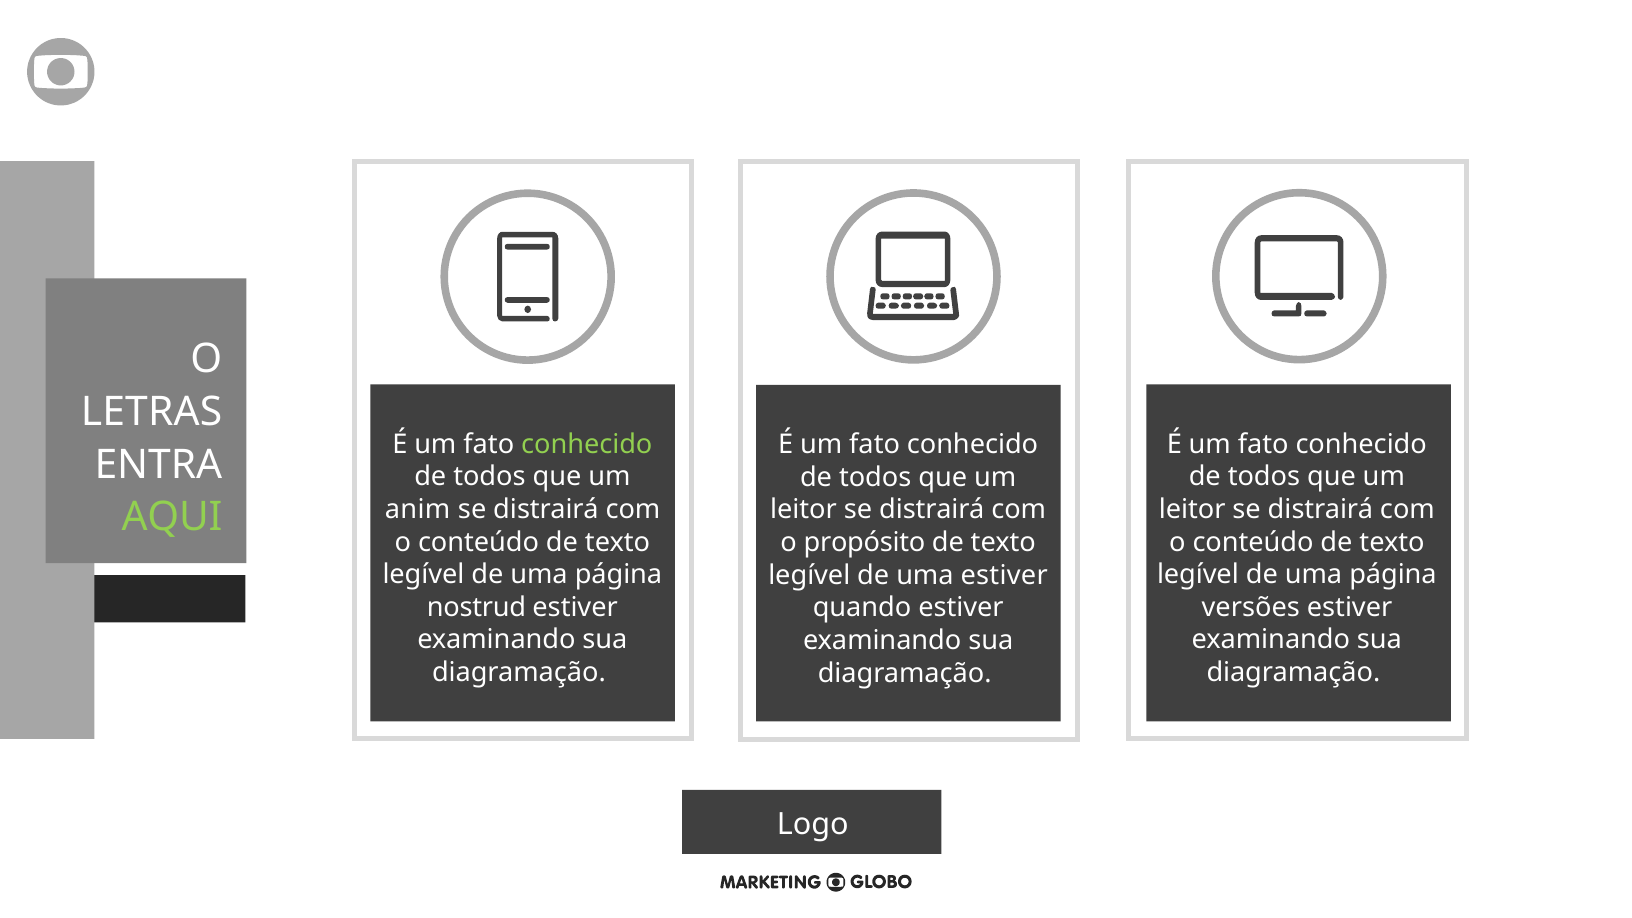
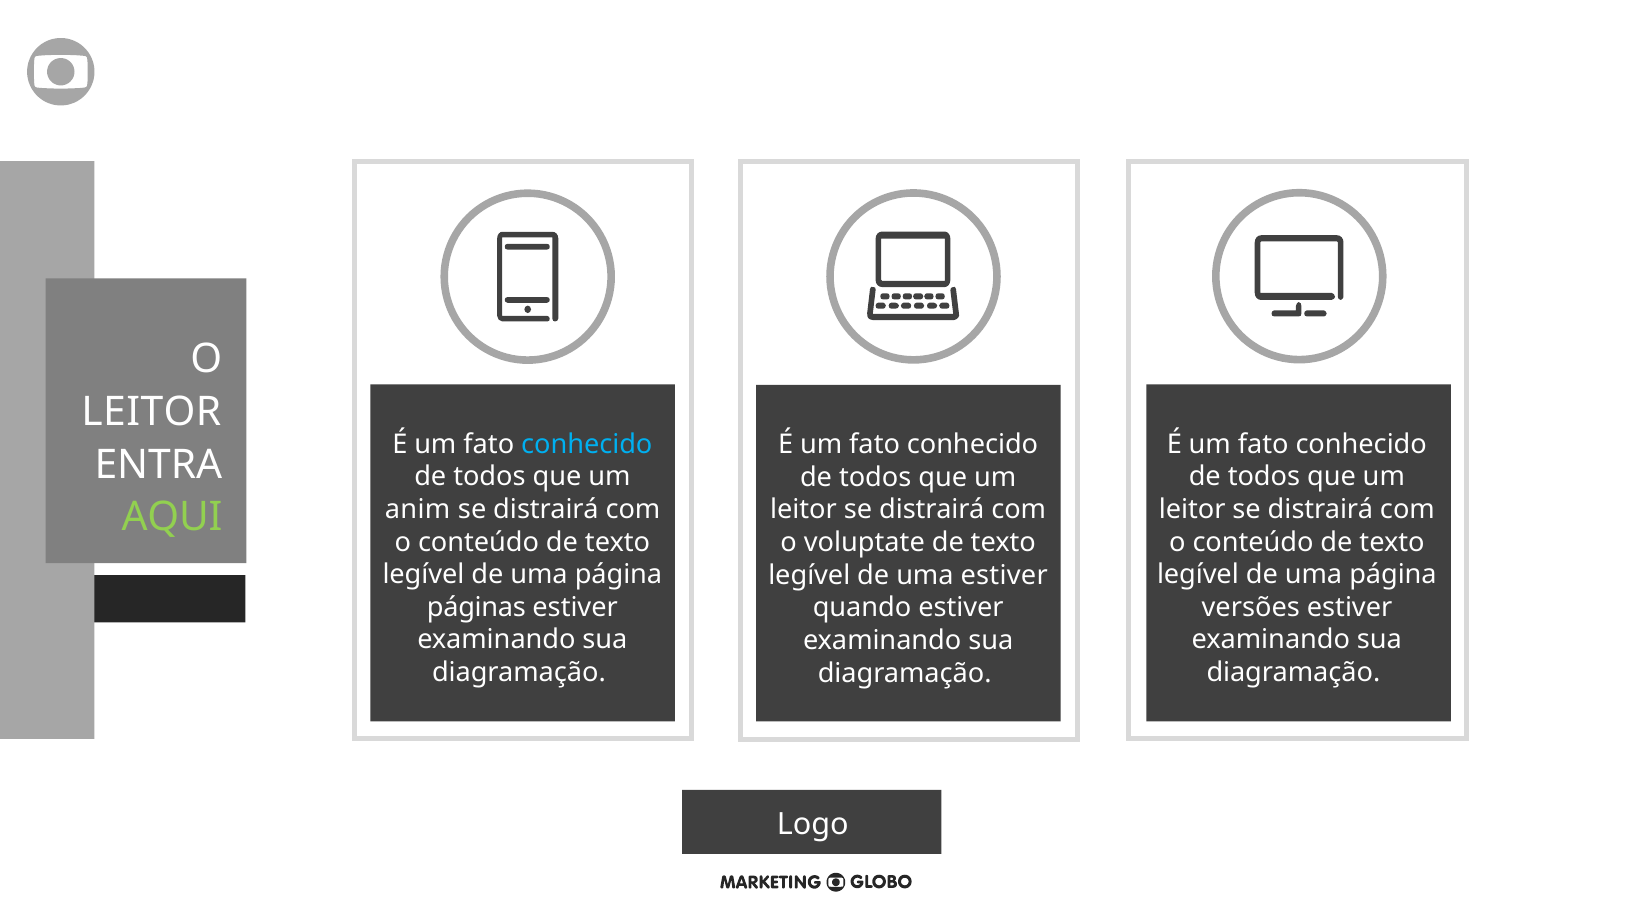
LETRAS: LETRAS -> LEITOR (151, 412)
conhecido colour: light green -> light blue (587, 444)
propósito: propósito -> voluptate (864, 543)
nostrud: nostrud -> páginas (476, 607)
